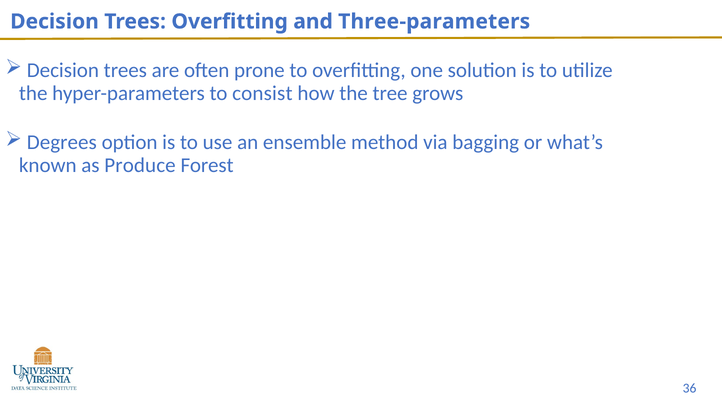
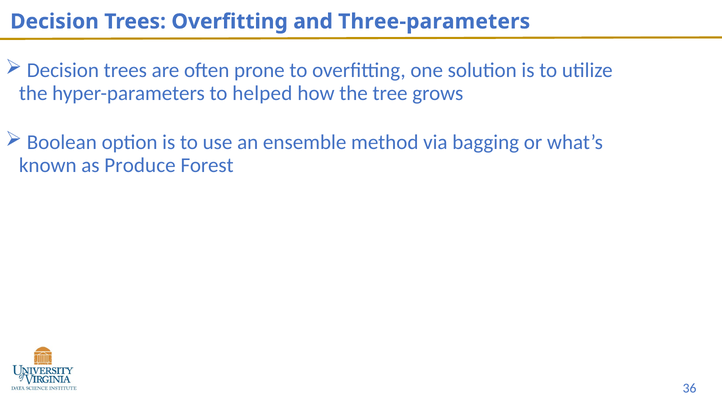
consist: consist -> helped (262, 93)
Degrees: Degrees -> Boolean (62, 142)
